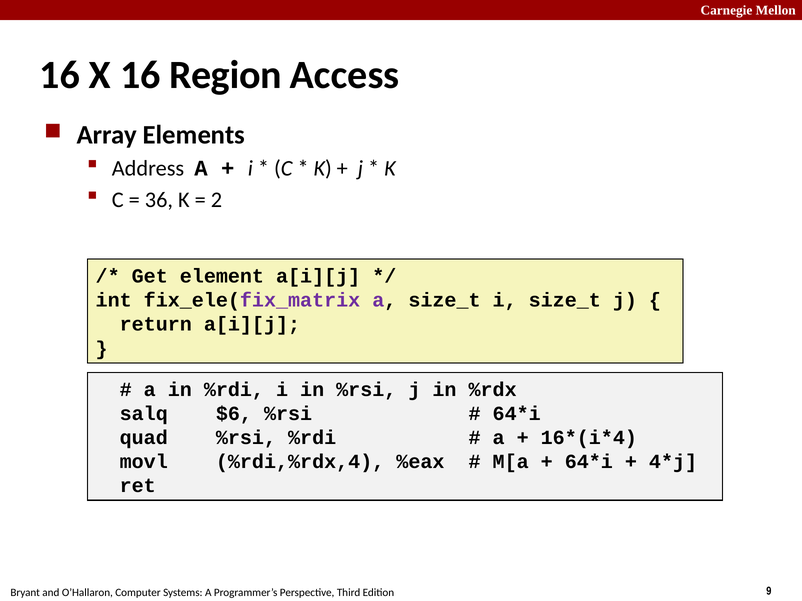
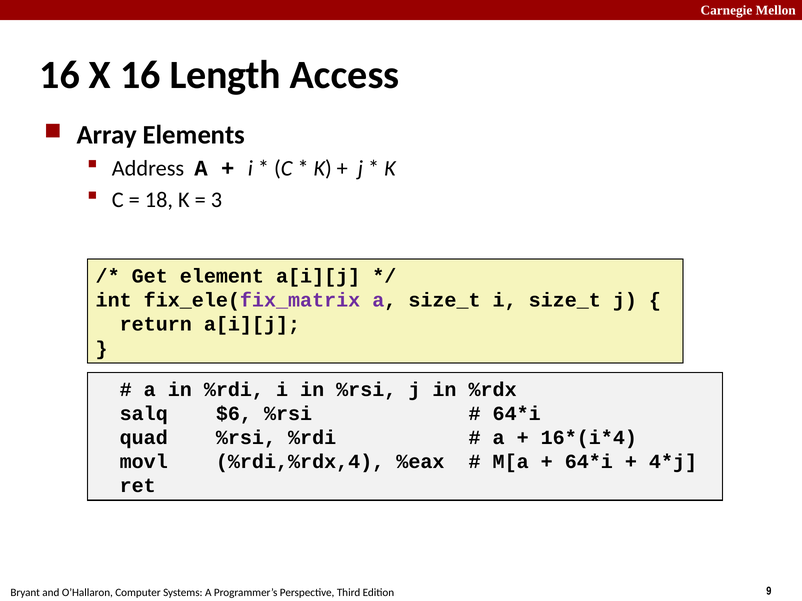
Region: Region -> Length (225, 75)
36: 36 -> 18 (159, 200)
2: 2 -> 3 (216, 200)
